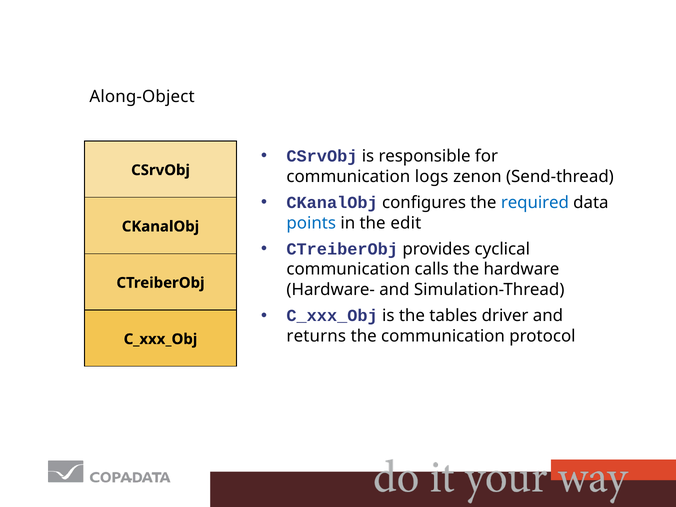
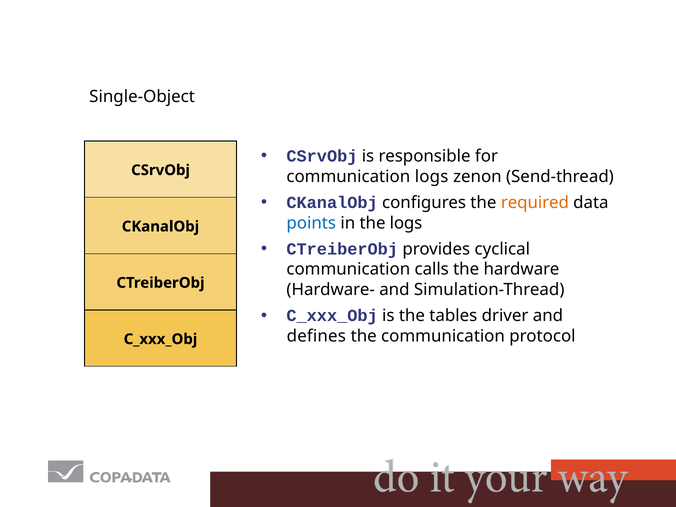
Along-Object: Along-Object -> Single-Object (142, 97)
required colour: blue -> orange (535, 203)
the edit: edit -> logs (406, 223)
returns: returns -> defines (316, 336)
